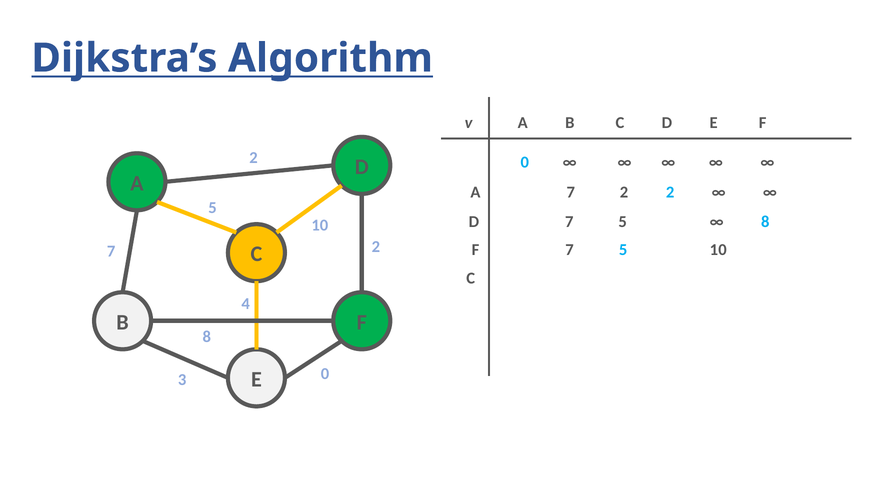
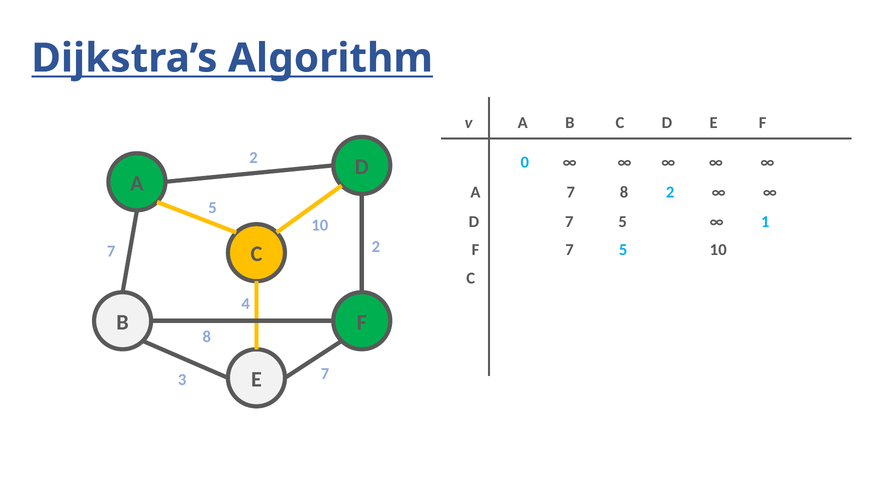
7 2: 2 -> 8 (624, 192)
8: 8 -> 1 (765, 222)
3 0: 0 -> 7 (325, 374)
